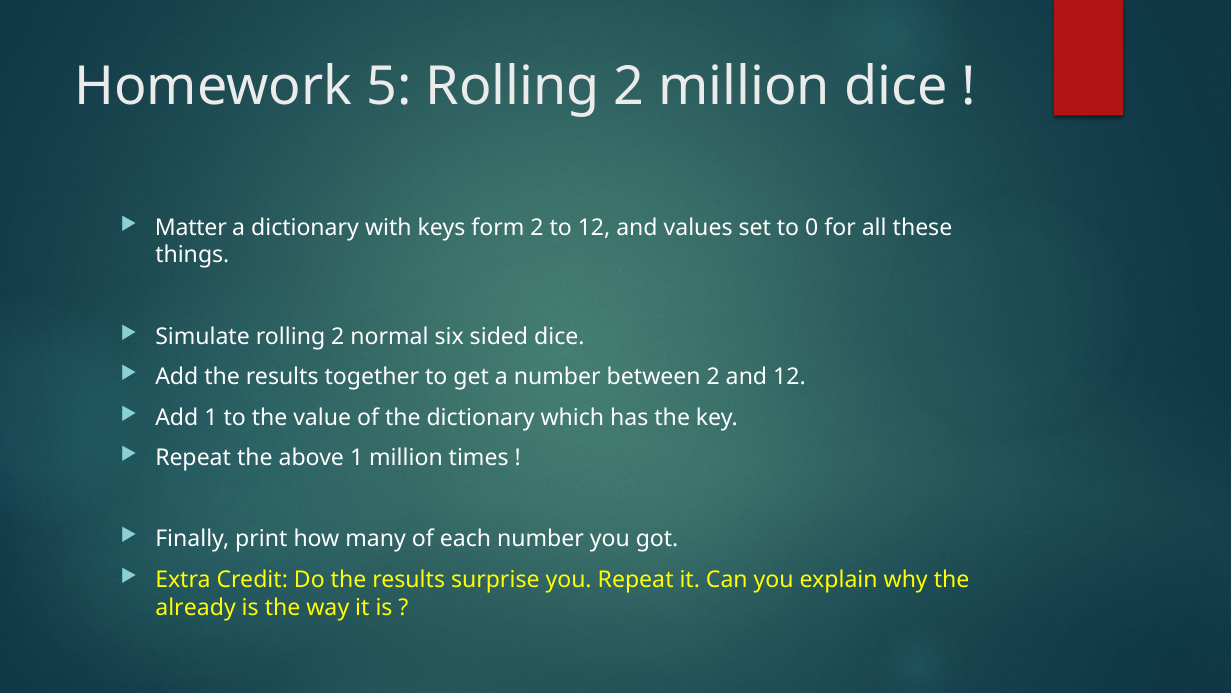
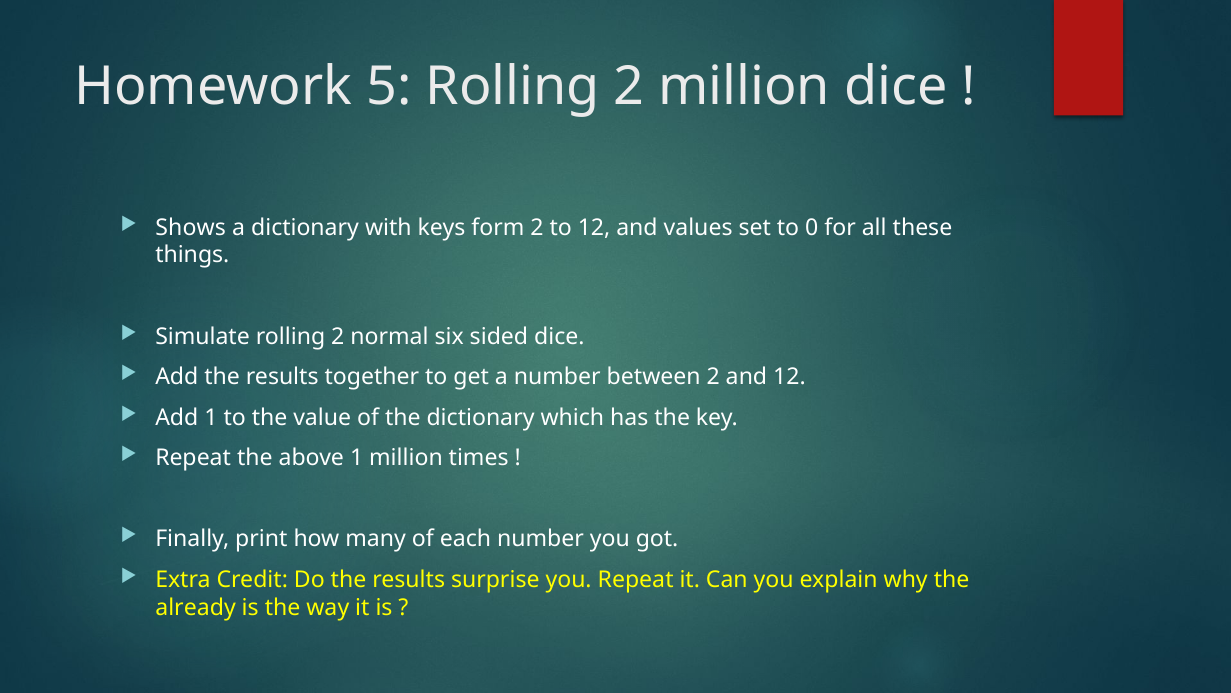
Matter: Matter -> Shows (191, 227)
